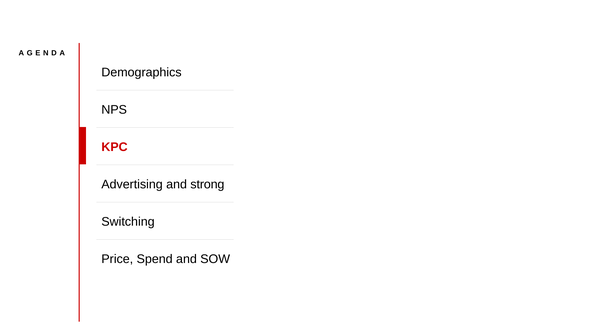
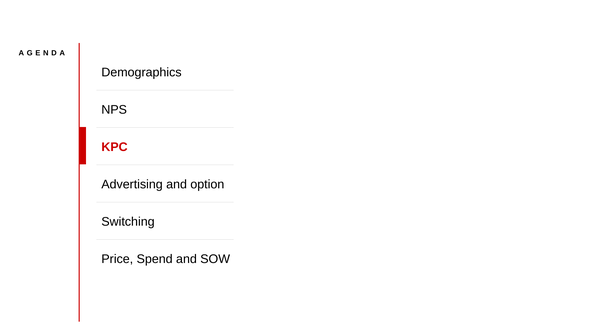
strong: strong -> option (207, 184)
